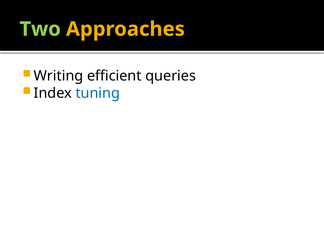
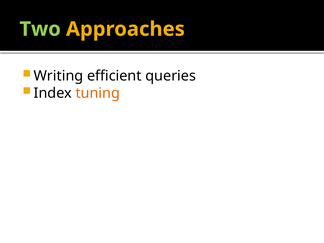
tuning colour: blue -> orange (98, 93)
